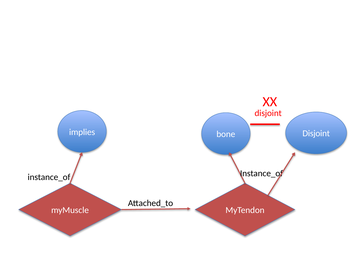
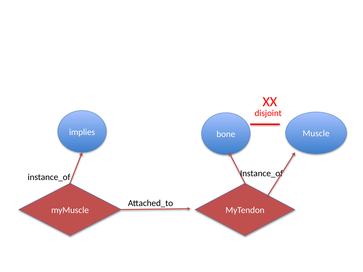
Disjoint: Disjoint -> Muscle (316, 134)
